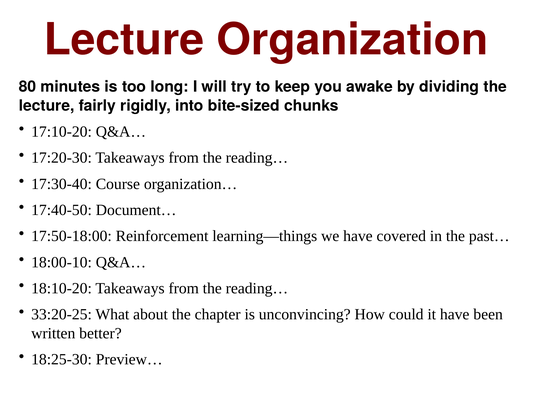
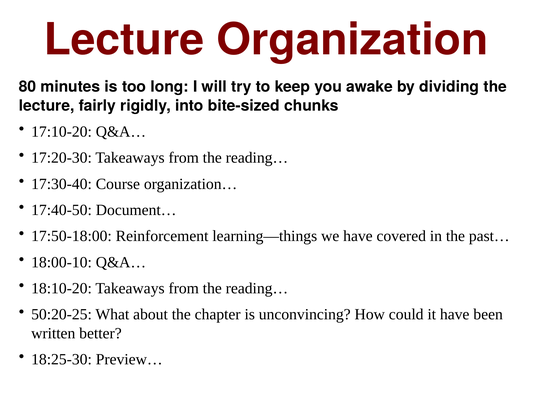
33:20-25: 33:20-25 -> 50:20-25 (62, 315)
